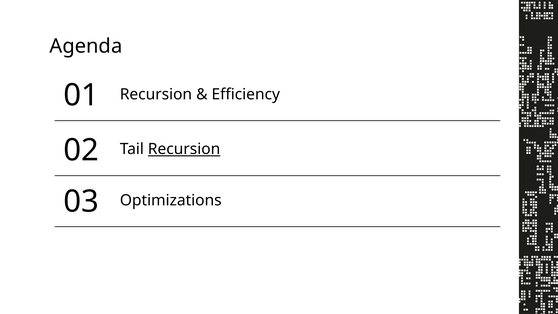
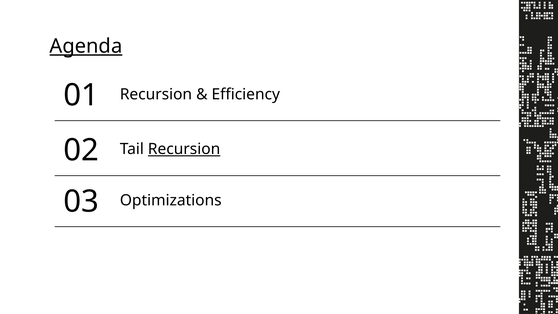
Agenda underline: none -> present (86, 46)
